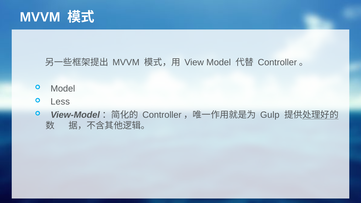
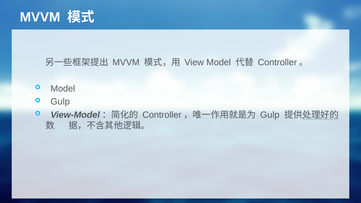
Less: Less -> Gulp (60, 102)
